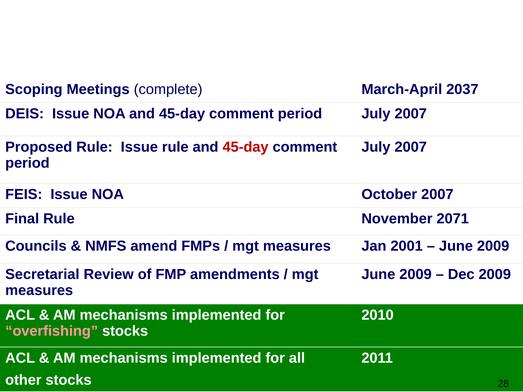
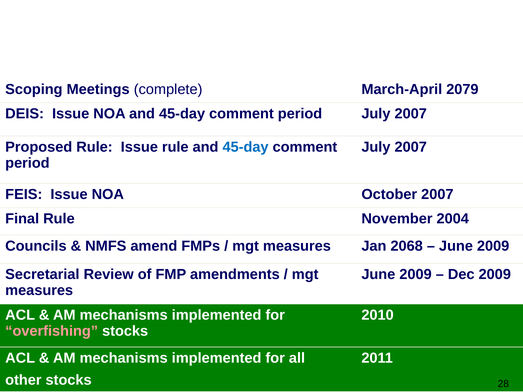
2037: 2037 -> 2079 (462, 89)
45-day colour: red -> blue (246, 147)
2071: 2071 -> 2004 (453, 219)
2001: 2001 -> 2068 (407, 246)
